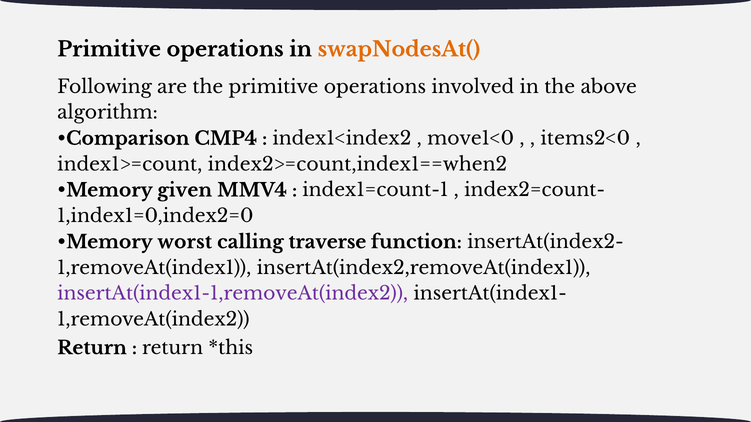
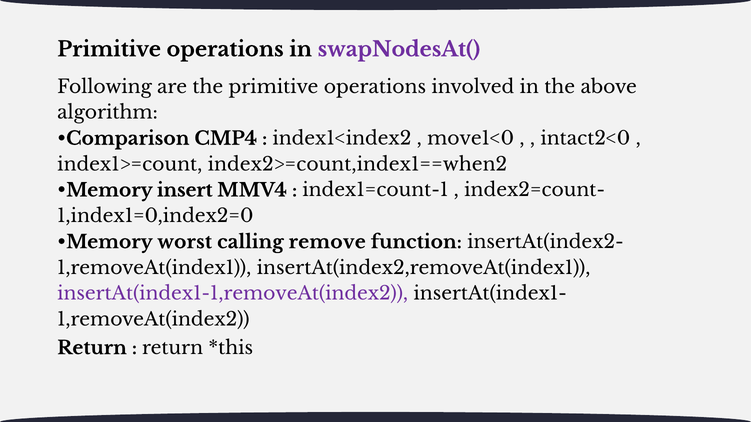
swapNodesAt( colour: orange -> purple (399, 49)
items2<0: items2<0 -> intact2<0 (585, 139)
given: given -> insert (185, 191)
traverse: traverse -> remove (327, 242)
